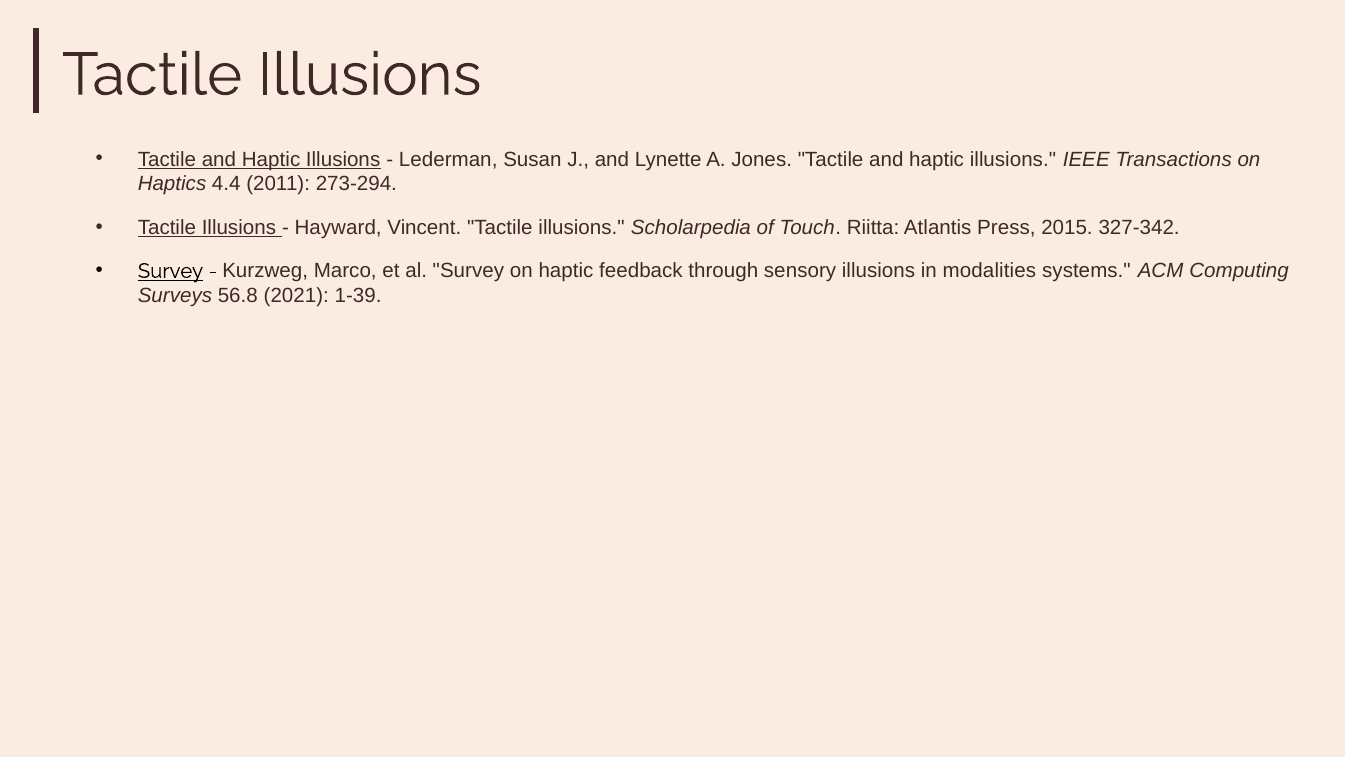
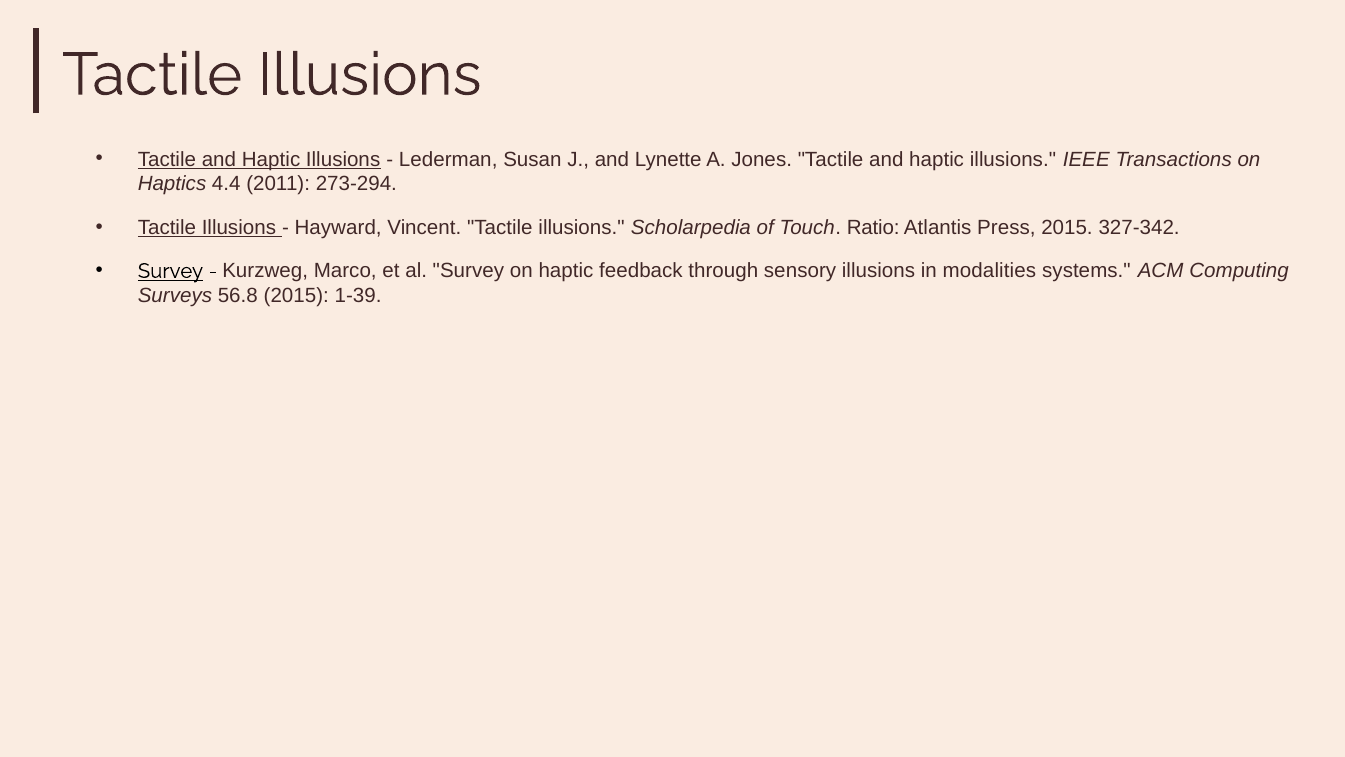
Riitta: Riitta -> Ratio (873, 227)
56.8 2021: 2021 -> 2015 (296, 296)
